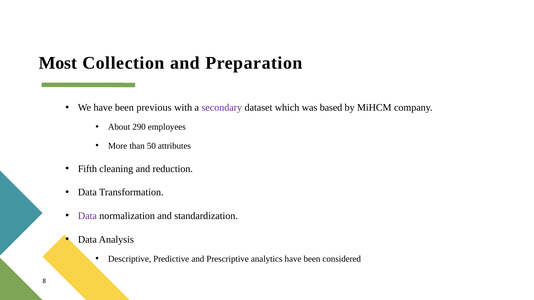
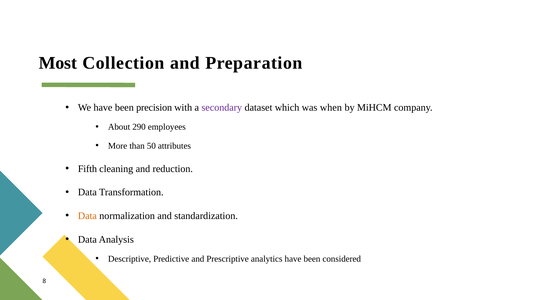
previous: previous -> precision (154, 108)
based: based -> when (331, 108)
Data colour: purple -> orange (87, 216)
